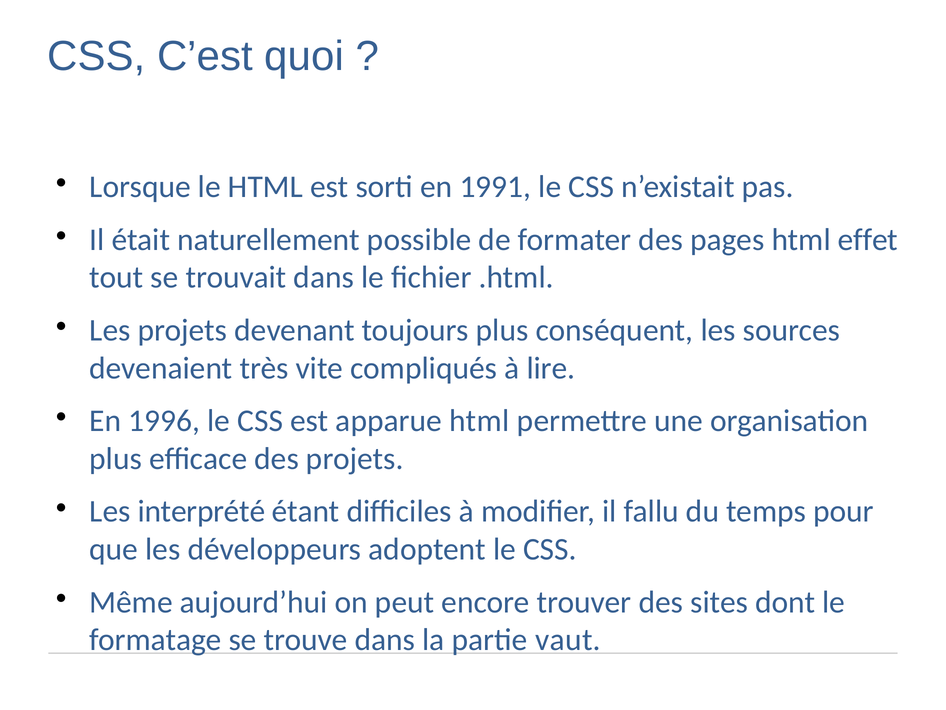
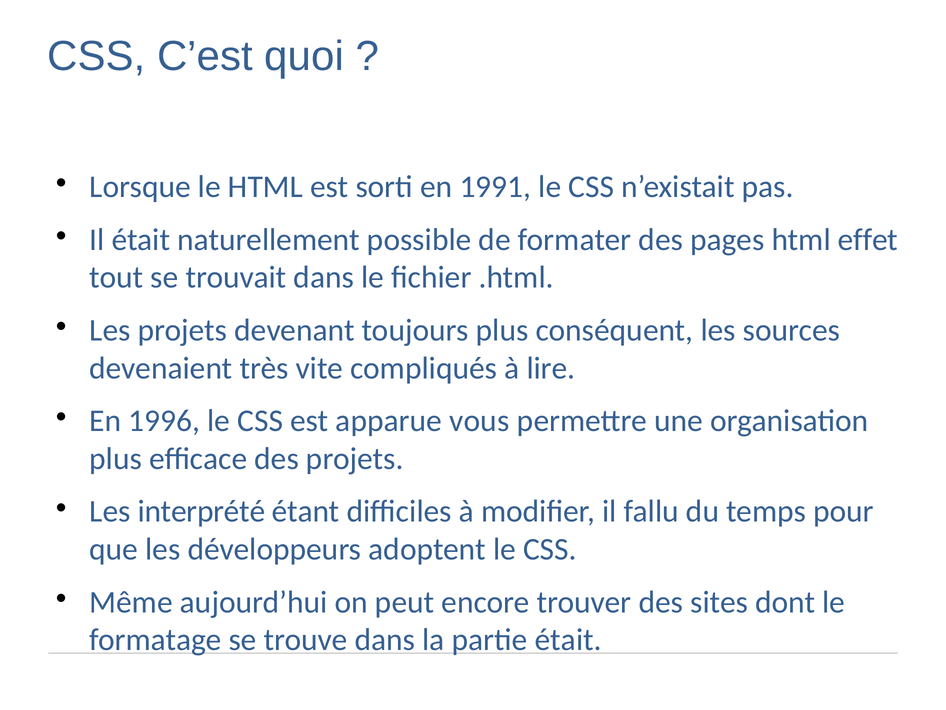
apparue html: html -> vous (479, 421)
partie vaut: vaut -> était (568, 640)
